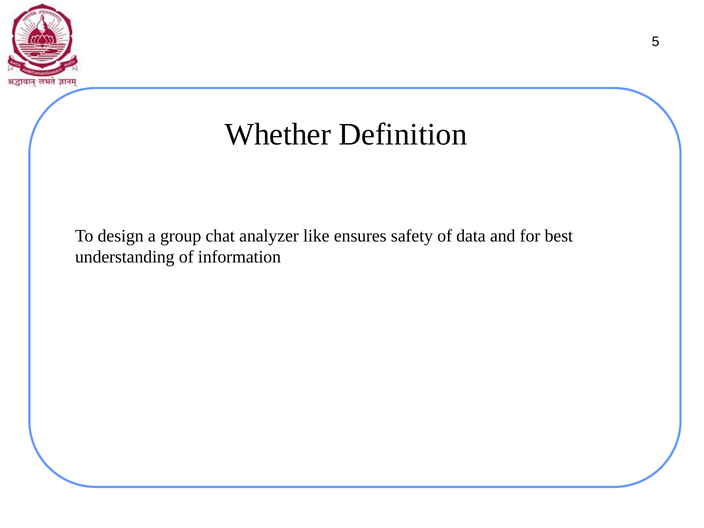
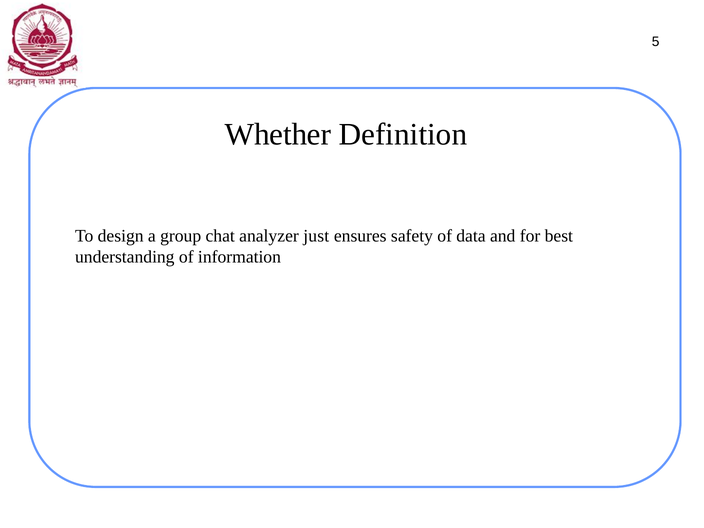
like: like -> just (316, 236)
